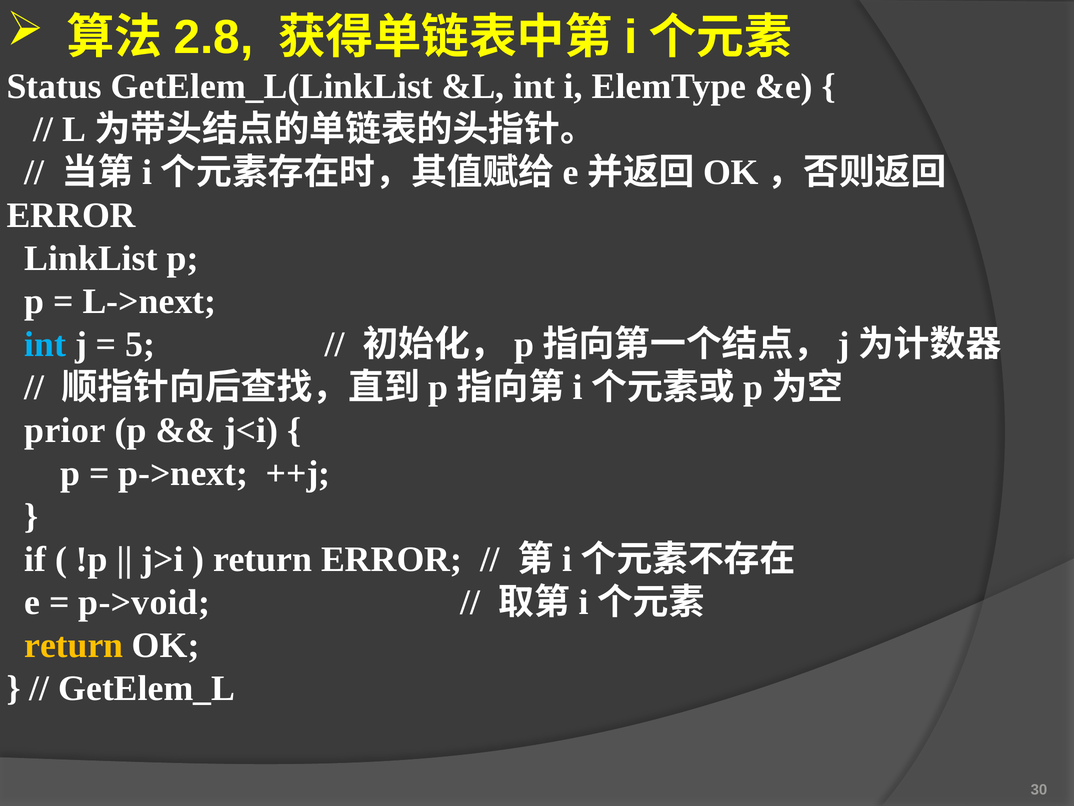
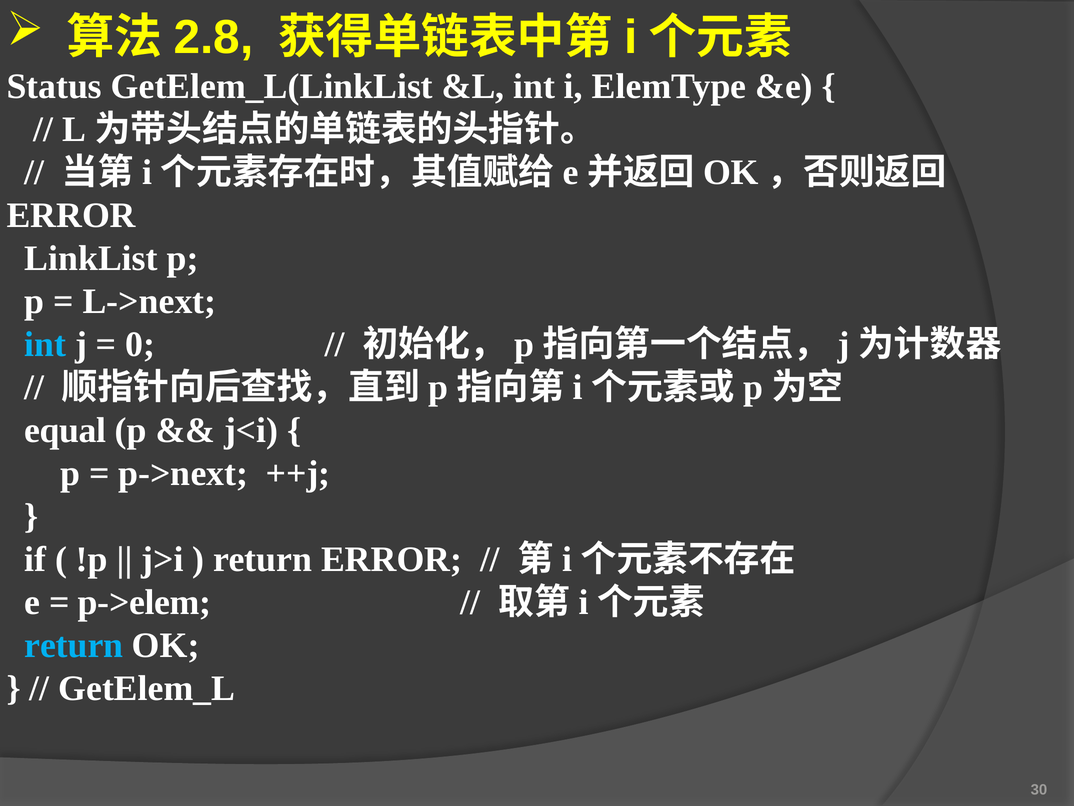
5: 5 -> 0 (140, 344)
prior: prior -> equal (65, 430)
p->void: p->void -> p->elem (145, 602)
return colour: yellow -> light blue (74, 645)
